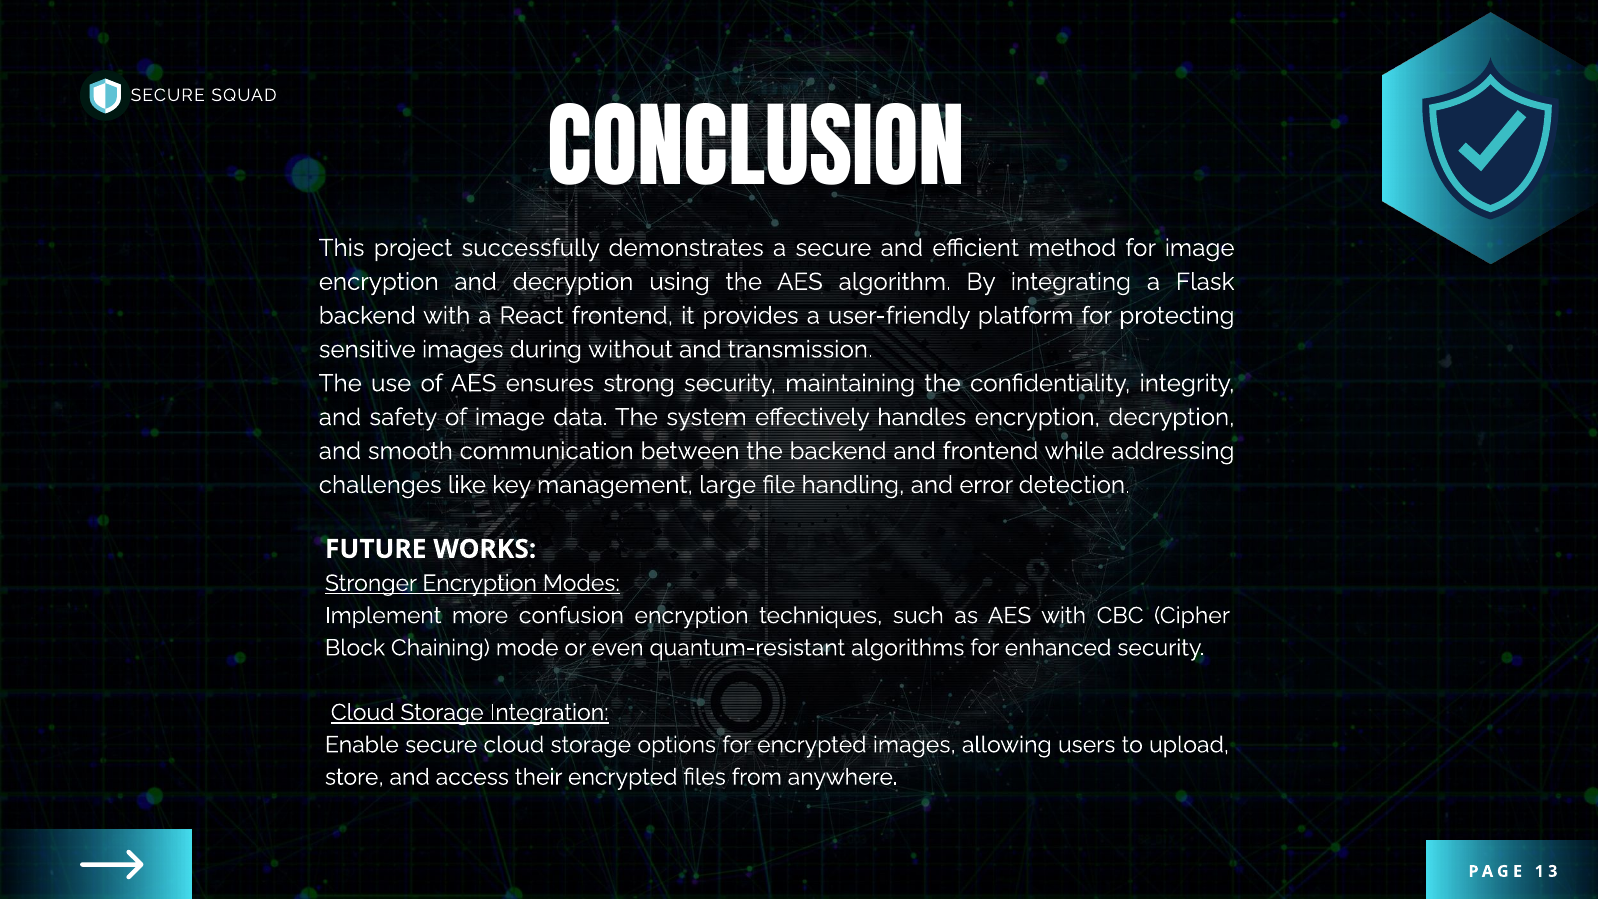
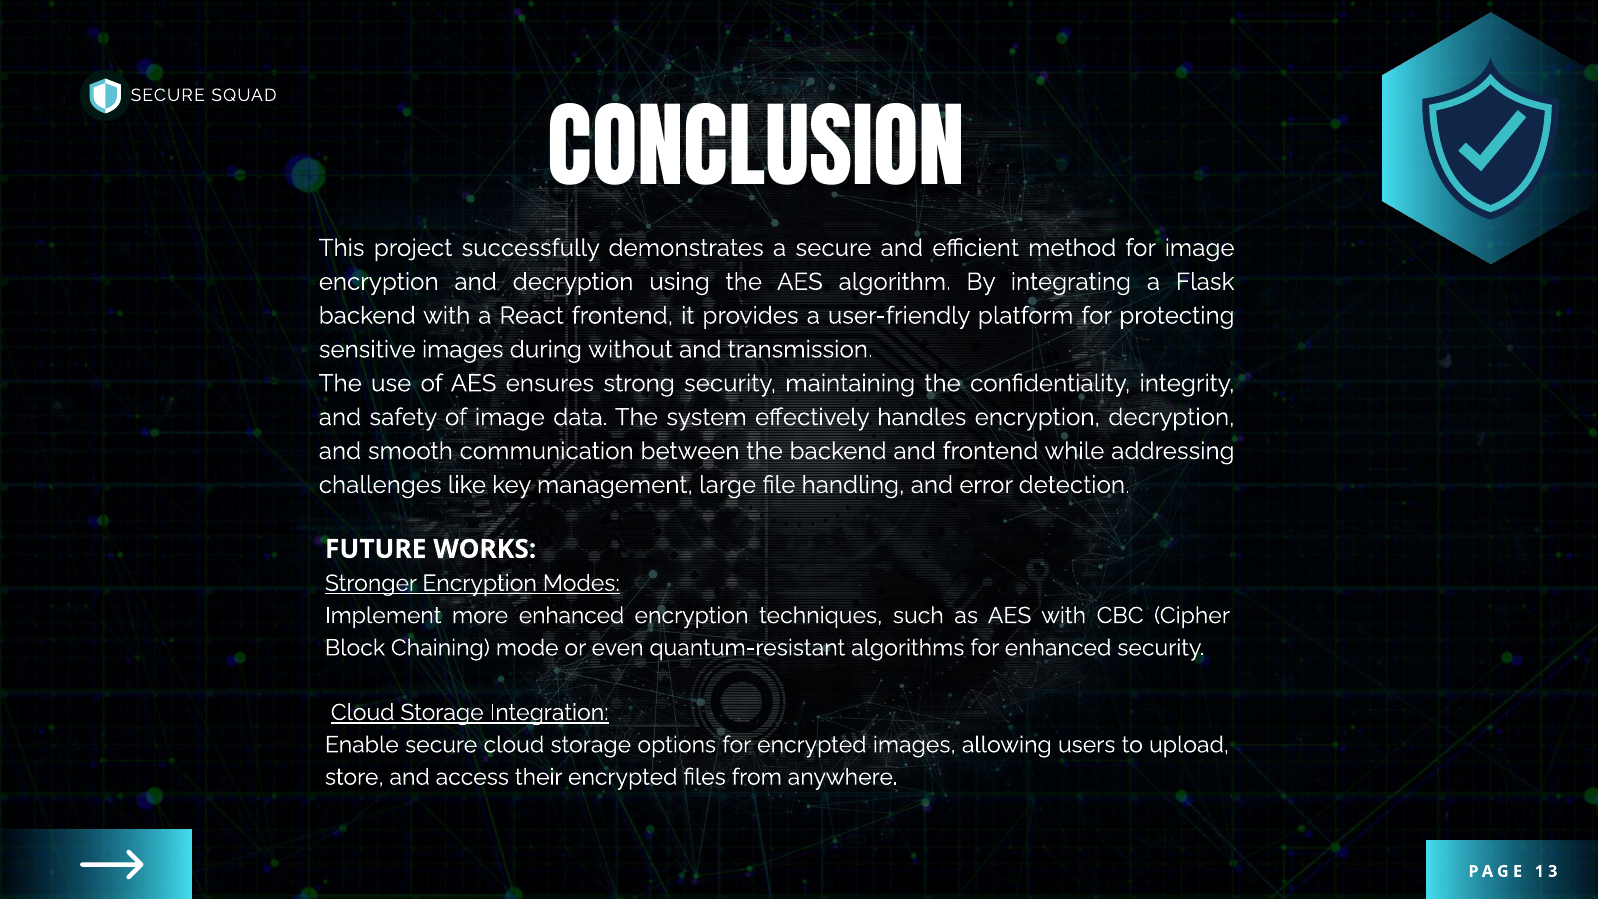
more confusion: confusion -> enhanced (571, 615)
